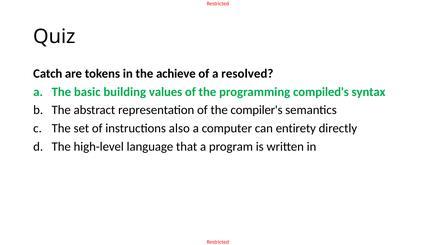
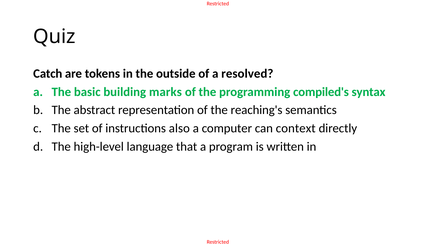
achieve: achieve -> outside (176, 74)
values: values -> marks (165, 92)
compiler's: compiler's -> reaching's (257, 110)
entirety: entirety -> context (296, 128)
